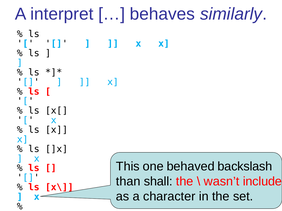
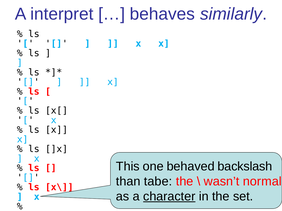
shall: shall -> tabe (158, 182)
include: include -> normal (262, 182)
character underline: none -> present (169, 197)
